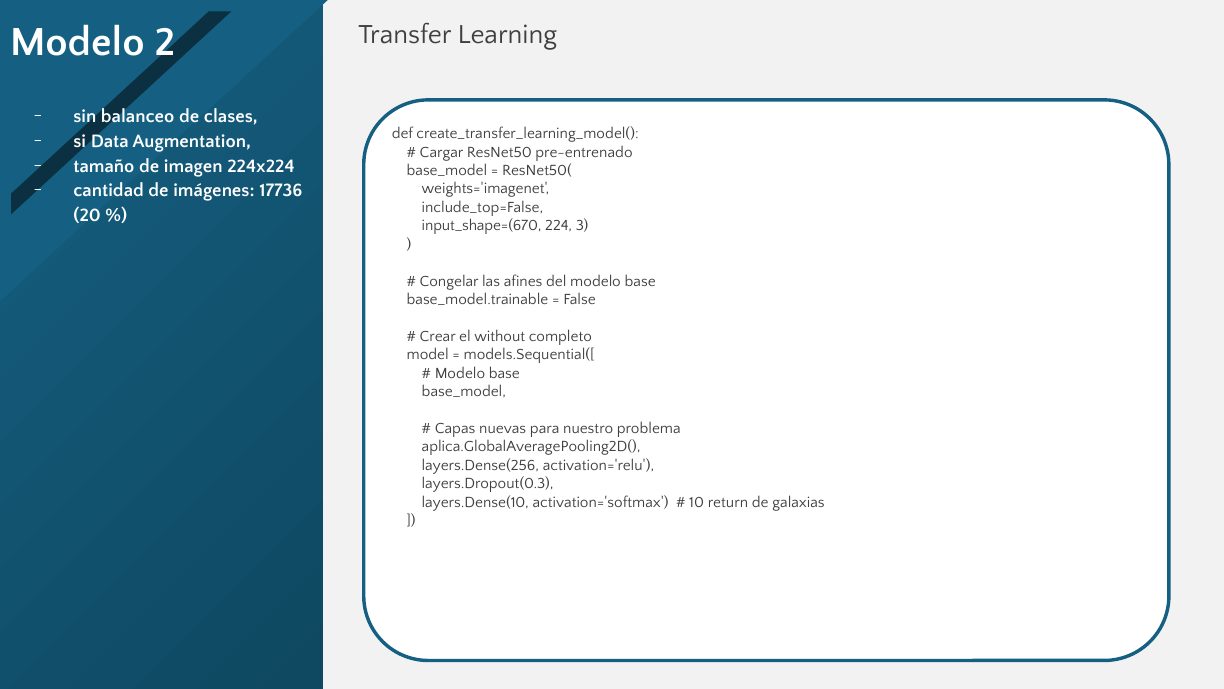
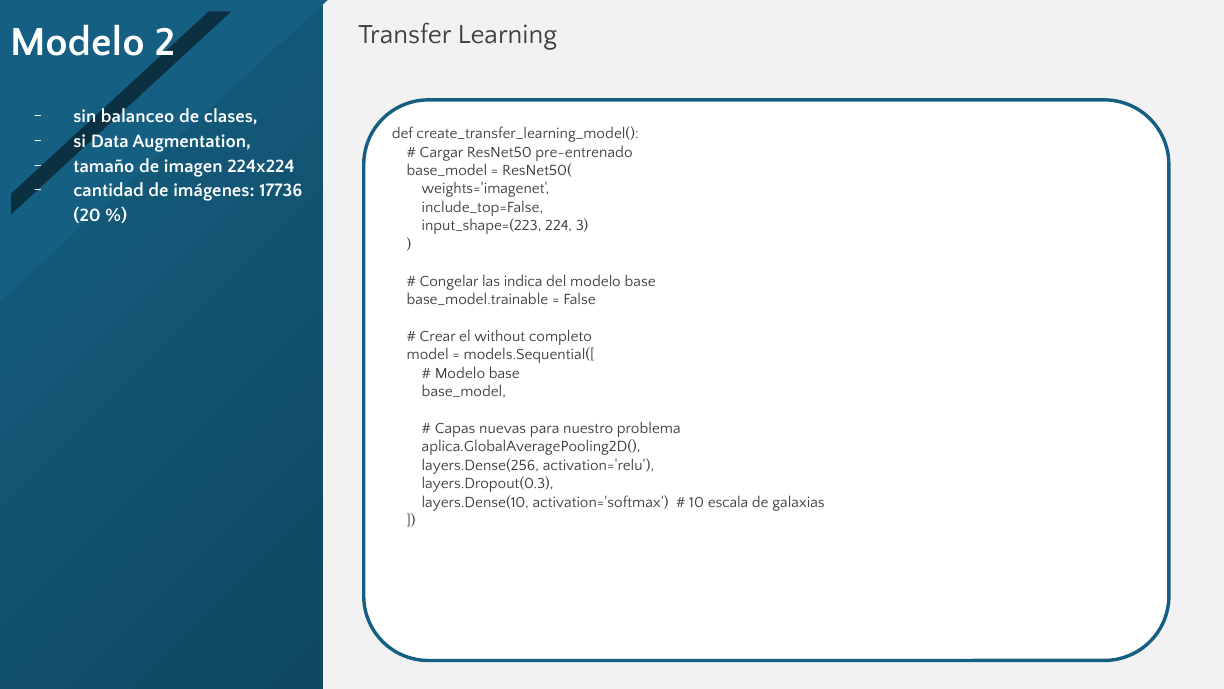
input_shape=(670: input_shape=(670 -> input_shape=(223 (482, 226)
afines: afines -> indica (523, 281)
return: return -> escala (728, 502)
